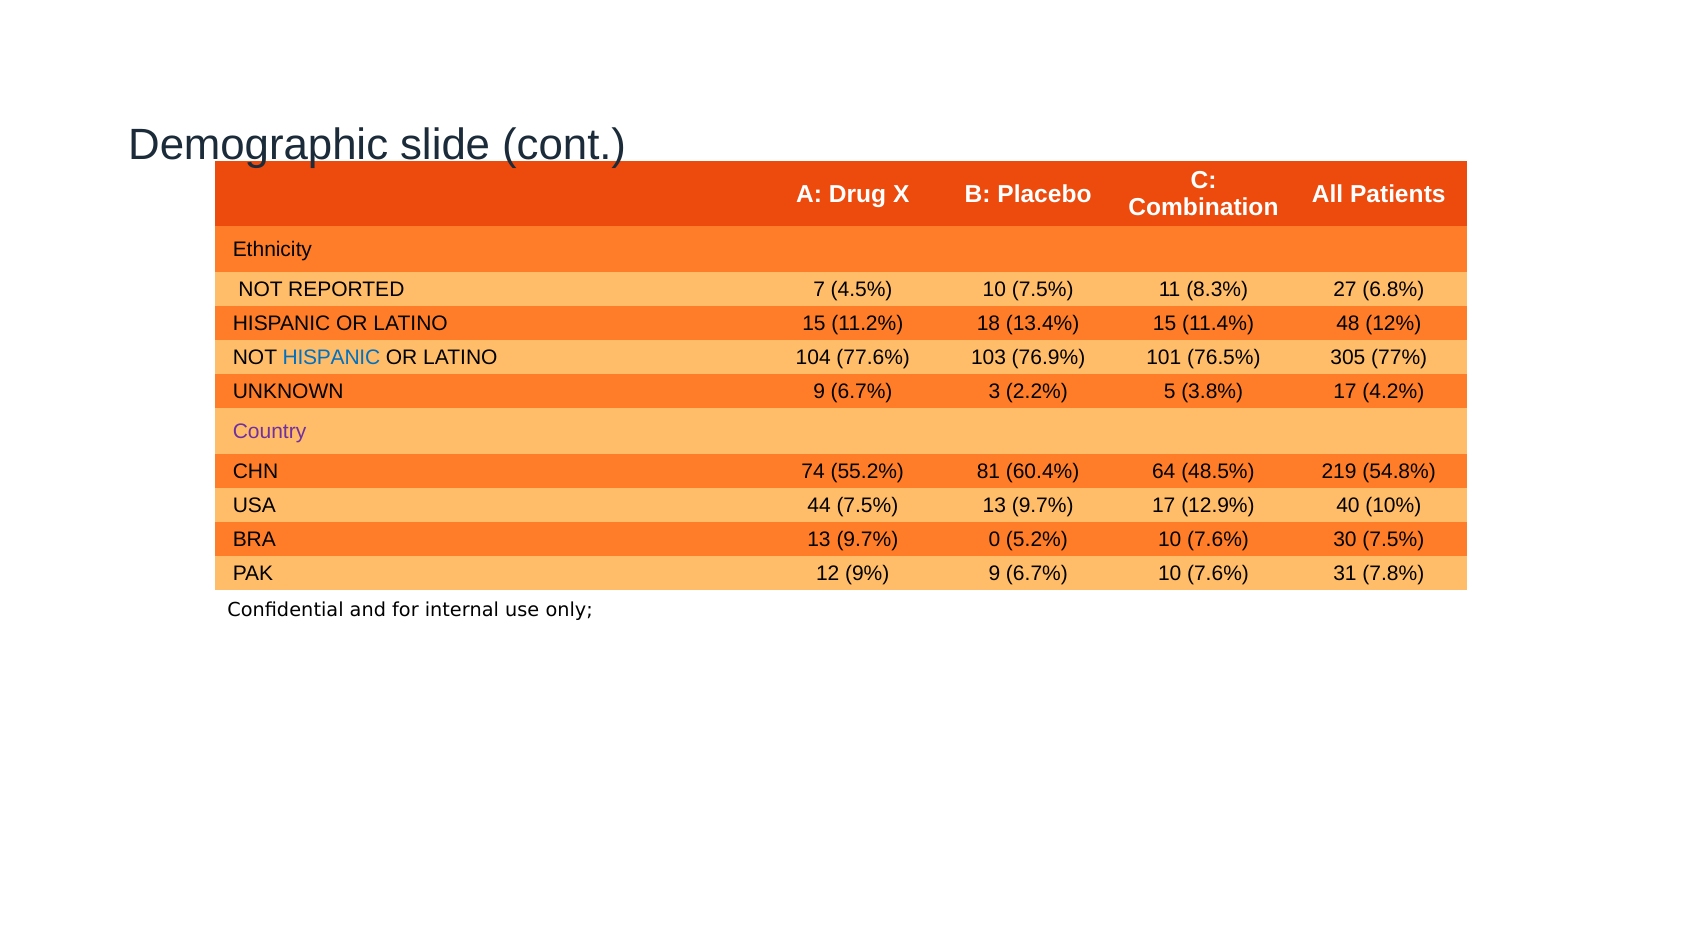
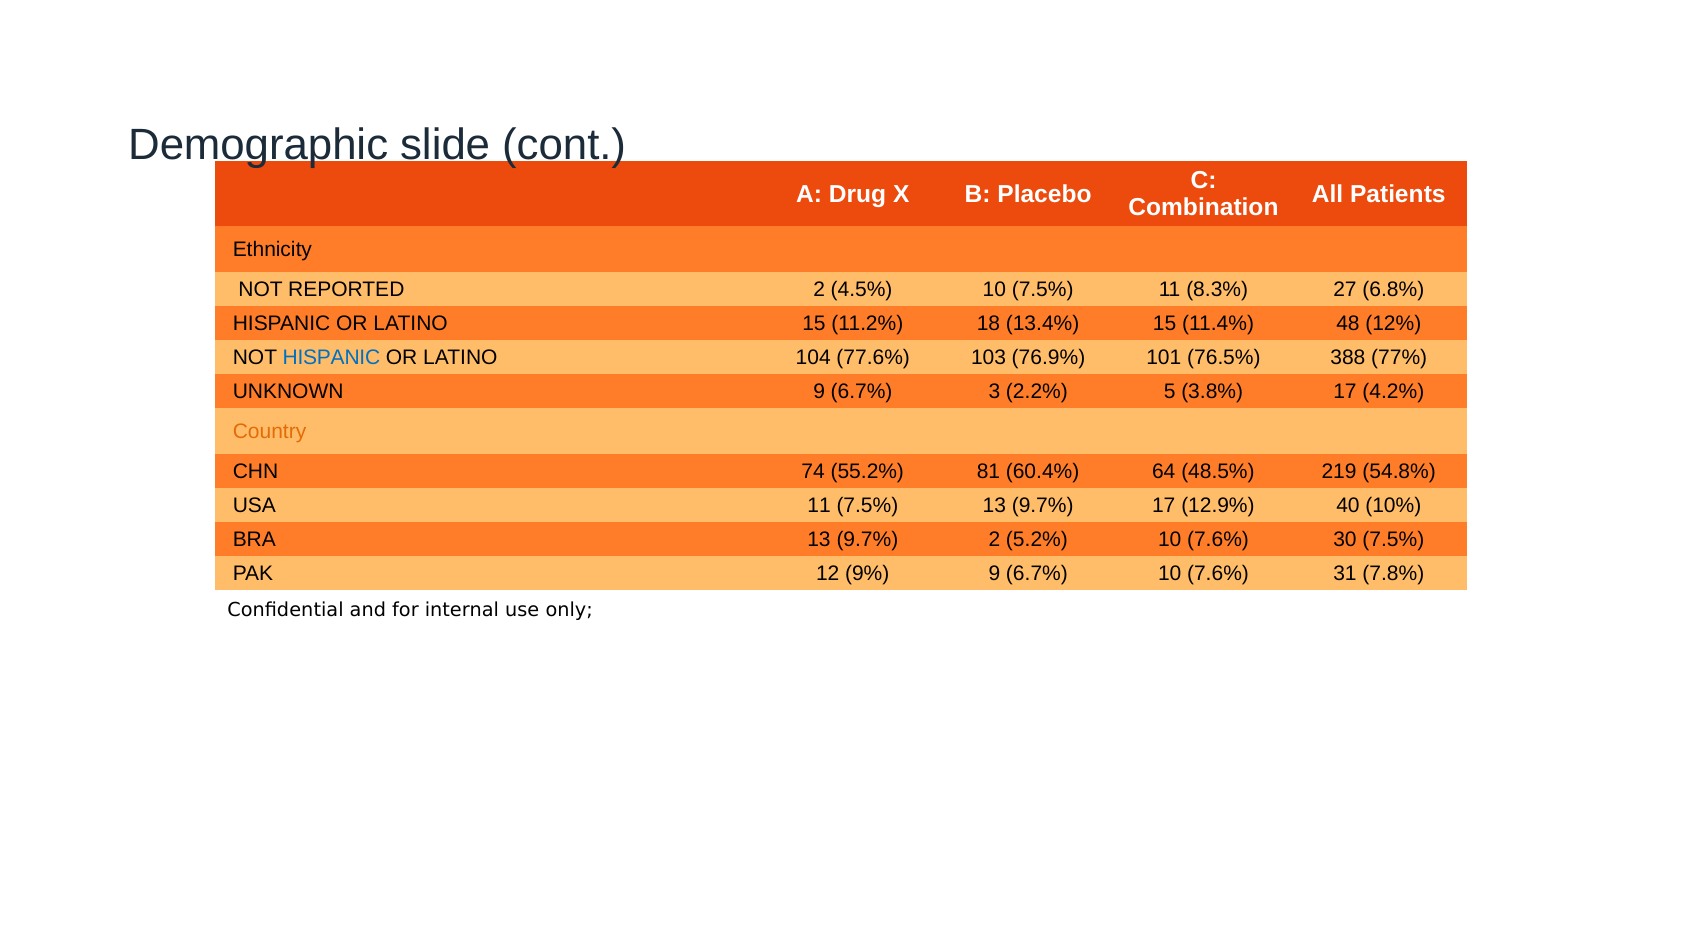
REPORTED 7: 7 -> 2 (819, 290)
305: 305 -> 388 (1348, 358)
Country colour: purple -> orange (270, 432)
USA 44: 44 -> 11 (819, 506)
9.7% 0: 0 -> 2 (994, 540)
